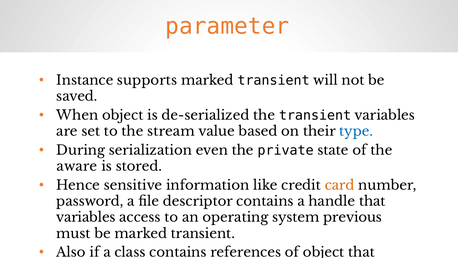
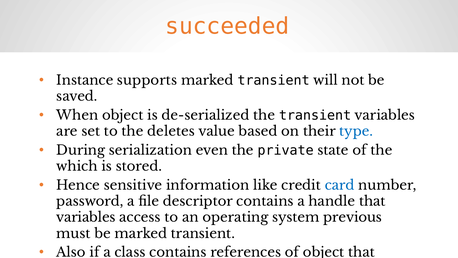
parameter: parameter -> succeeded (227, 26)
stream: stream -> deletes (171, 131)
aware: aware -> which (77, 166)
card colour: orange -> blue (340, 185)
